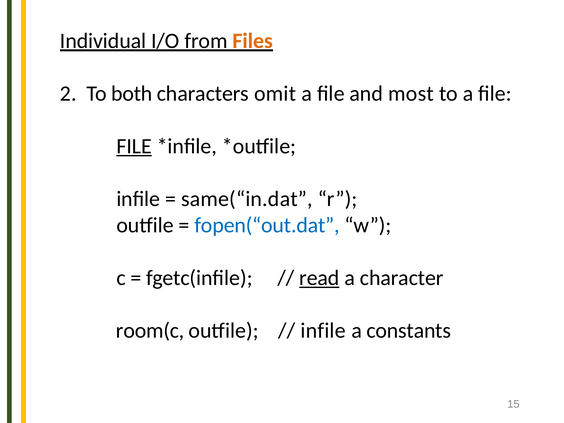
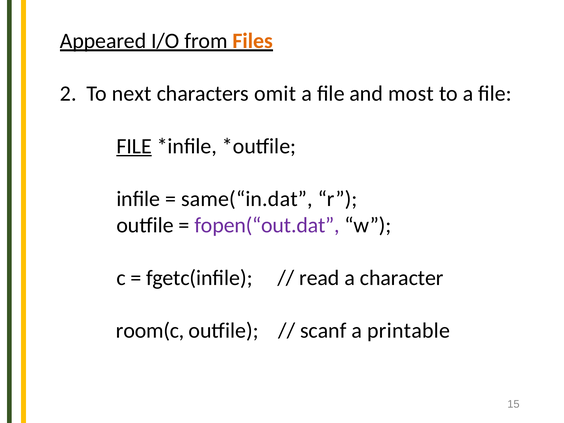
Individual: Individual -> Appeared (103, 41)
both: both -> next (132, 94)
fopen(“out.dat colour: blue -> purple (267, 225)
read underline: present -> none (319, 278)
infile: infile -> scanf (323, 331)
constants: constants -> printable (409, 331)
